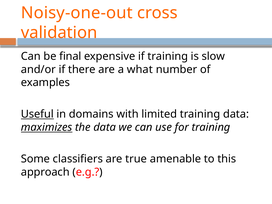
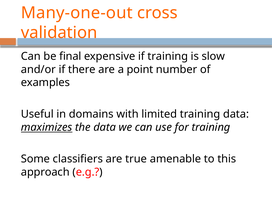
Noisy-one-out: Noisy-one-out -> Many-one-out (77, 13)
what: what -> point (140, 69)
Useful underline: present -> none (37, 114)
